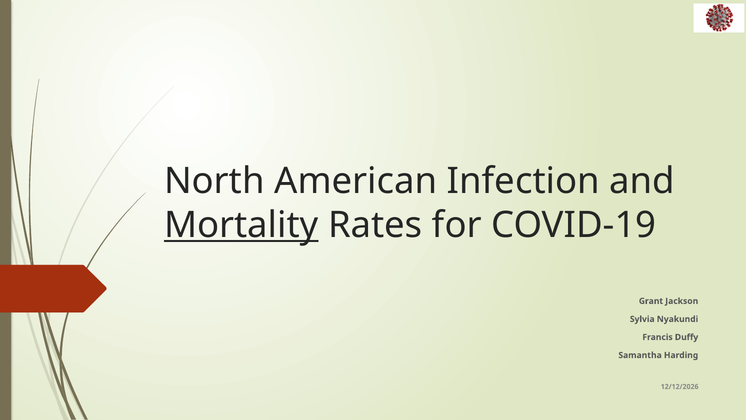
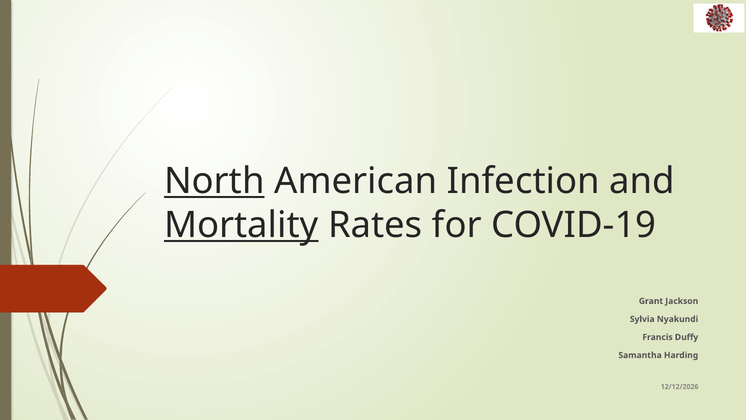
North underline: none -> present (214, 181)
